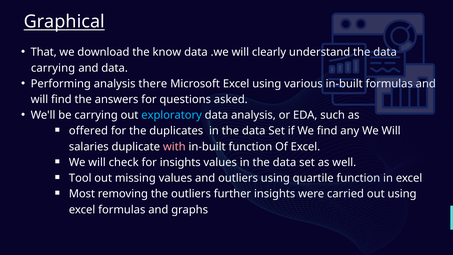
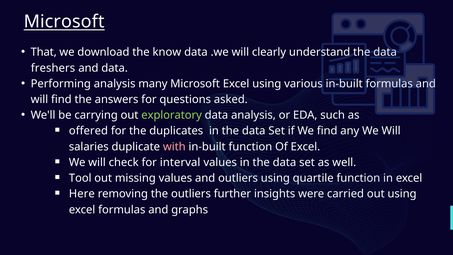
Graphical: Graphical -> Microsoft (64, 22)
carrying: carrying -> freshers (53, 68)
there: there -> many (153, 84)
exploratory colour: light blue -> light green (172, 115)
for insights: insights -> interval (180, 162)
Most: Most -> Here (82, 194)
